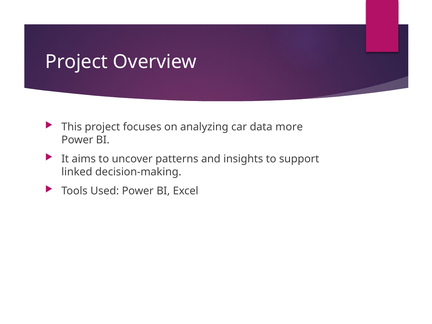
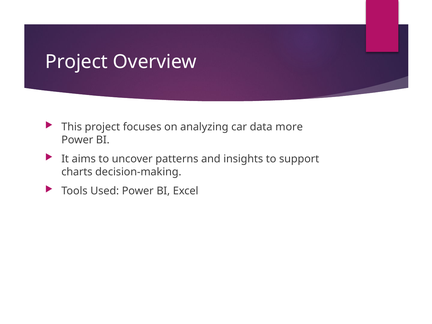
linked: linked -> charts (77, 172)
